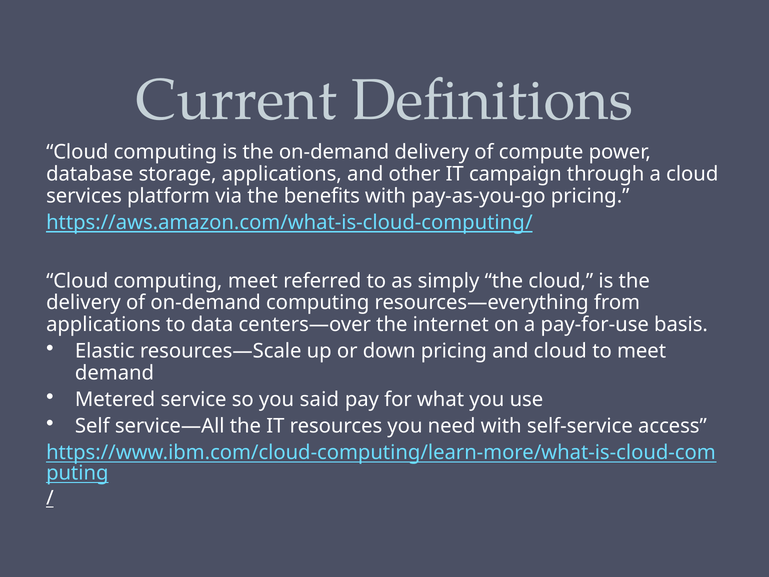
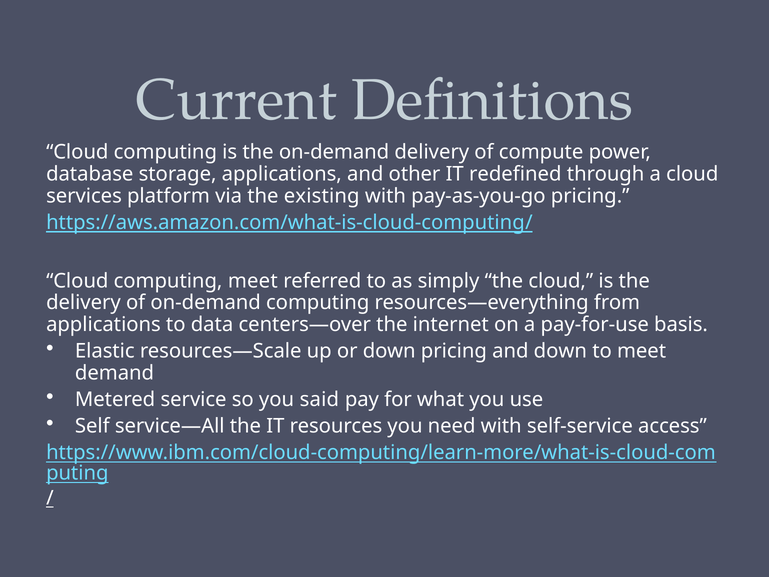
campaign: campaign -> redefined (515, 174)
benefits: benefits -> existing (322, 196)
and cloud: cloud -> down (560, 351)
